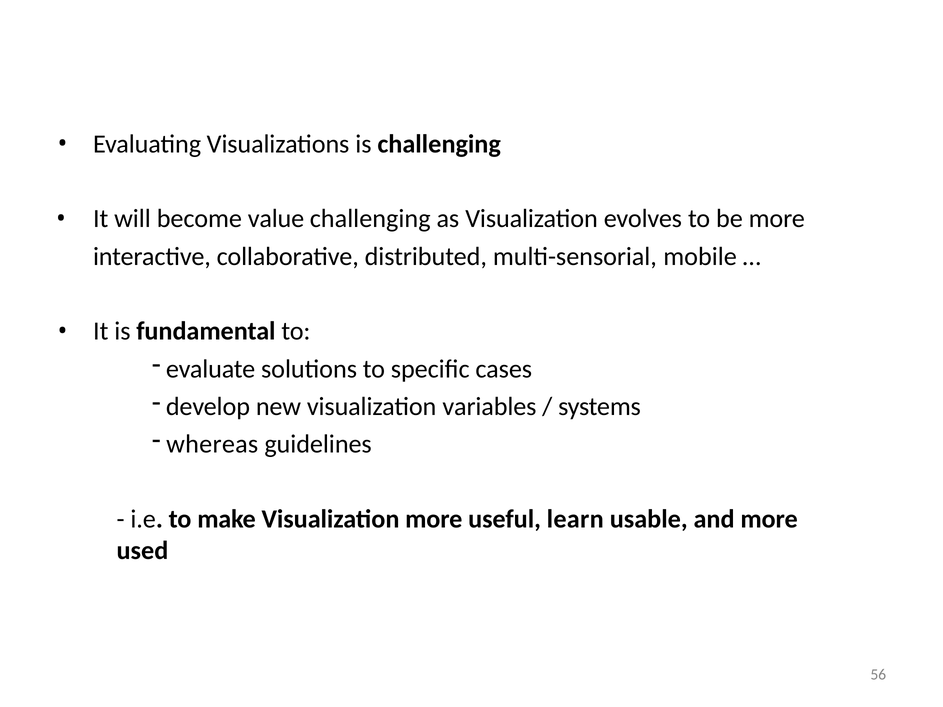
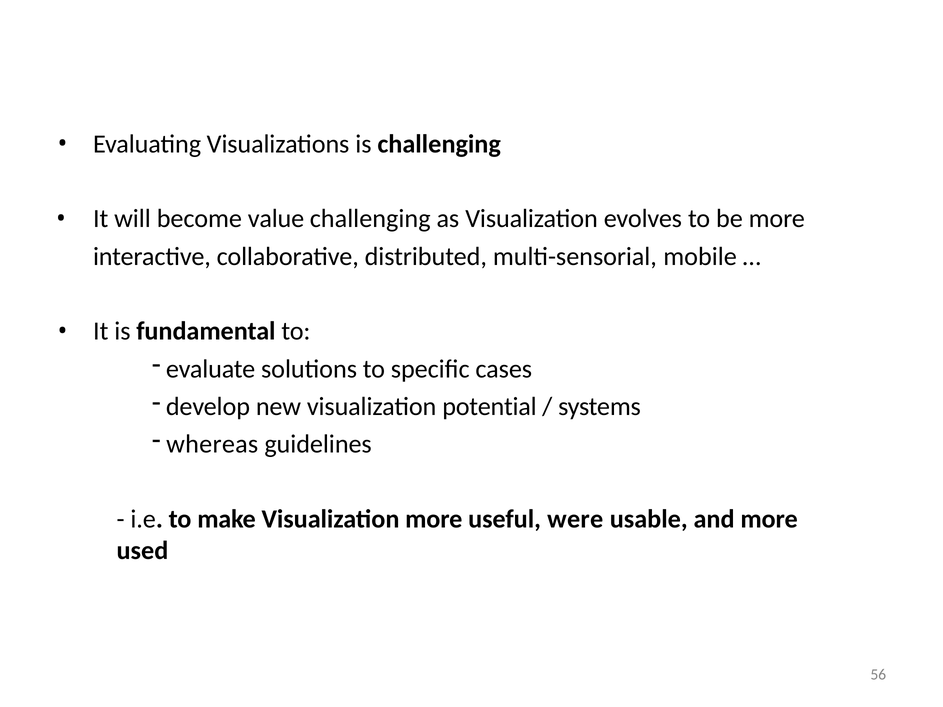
variables: variables -> potential (489, 407)
learn: learn -> were (575, 519)
